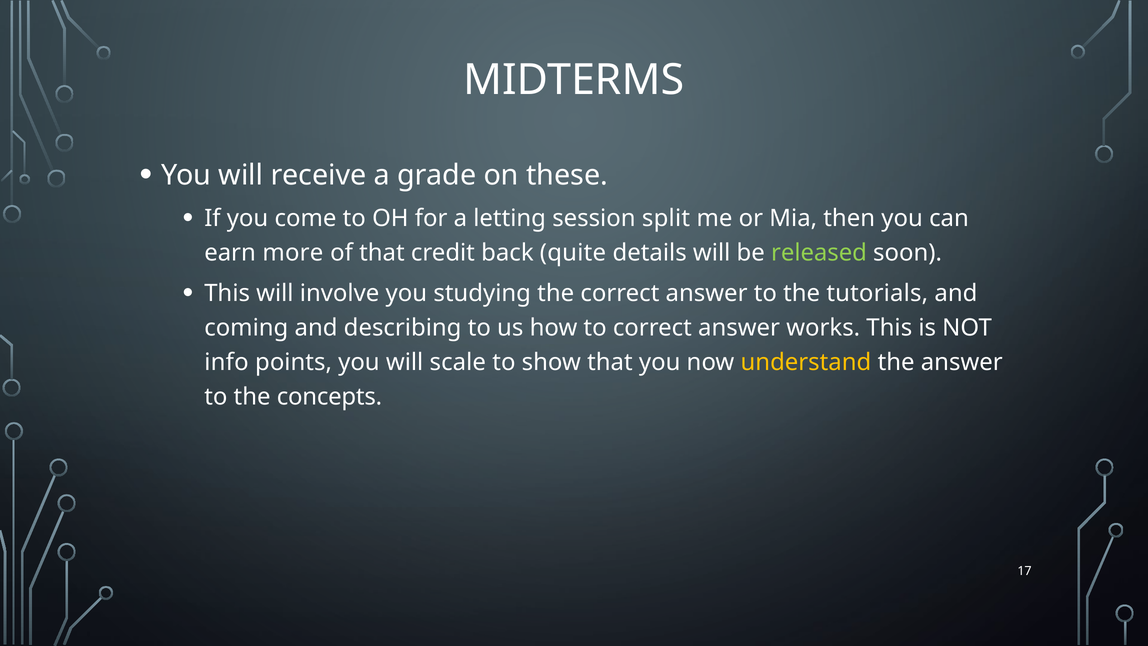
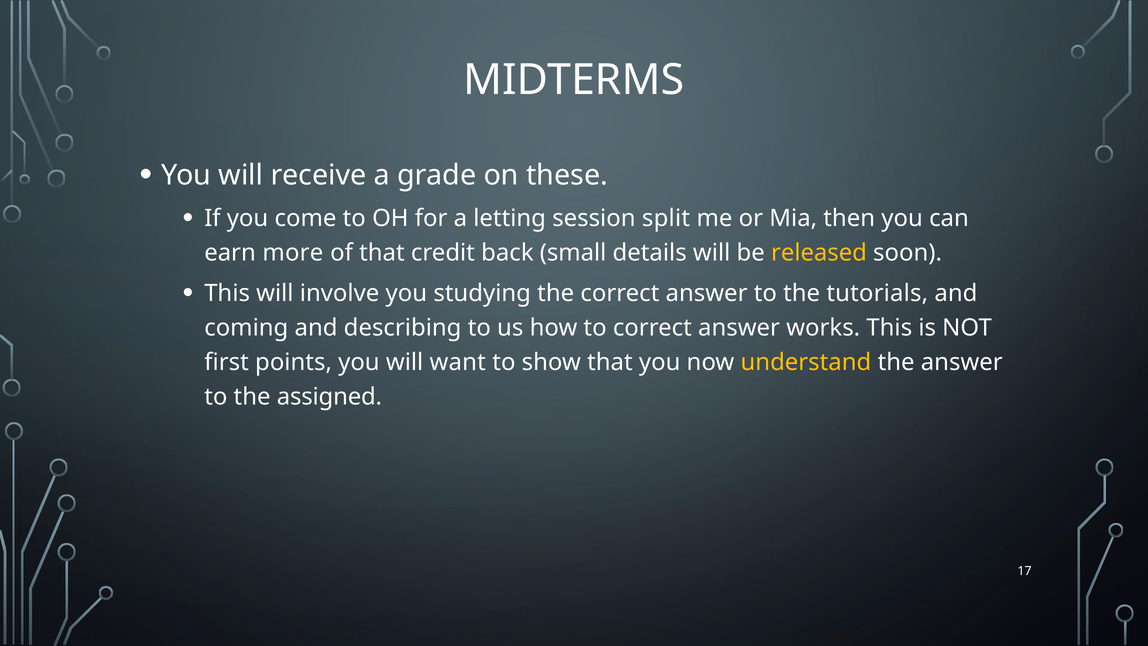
quite: quite -> small (573, 253)
released colour: light green -> yellow (819, 253)
info: info -> first (227, 362)
scale: scale -> want (458, 362)
concepts: concepts -> assigned (329, 397)
